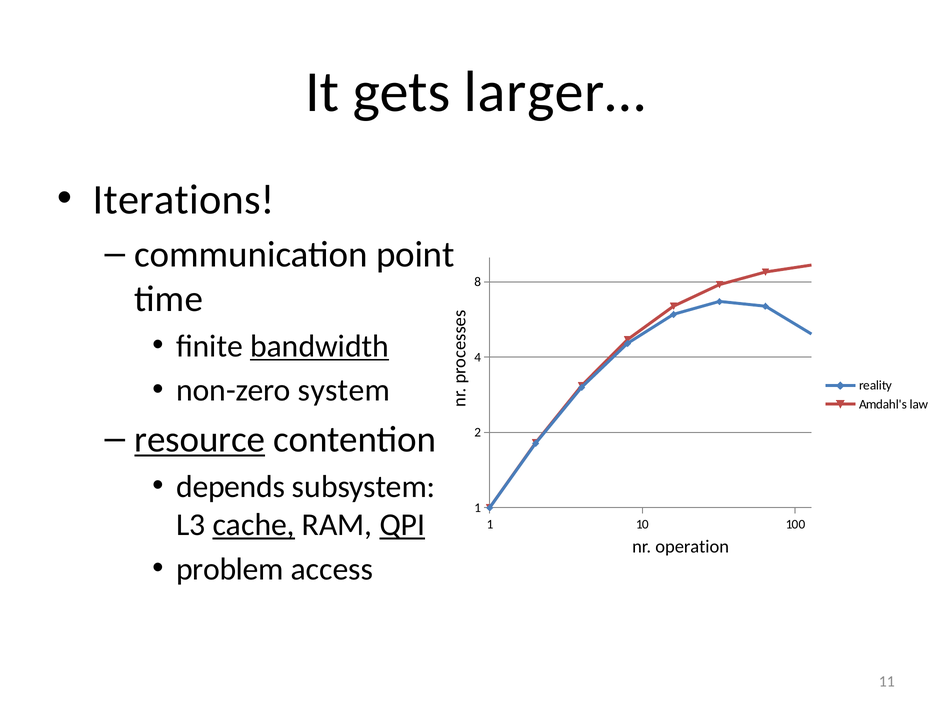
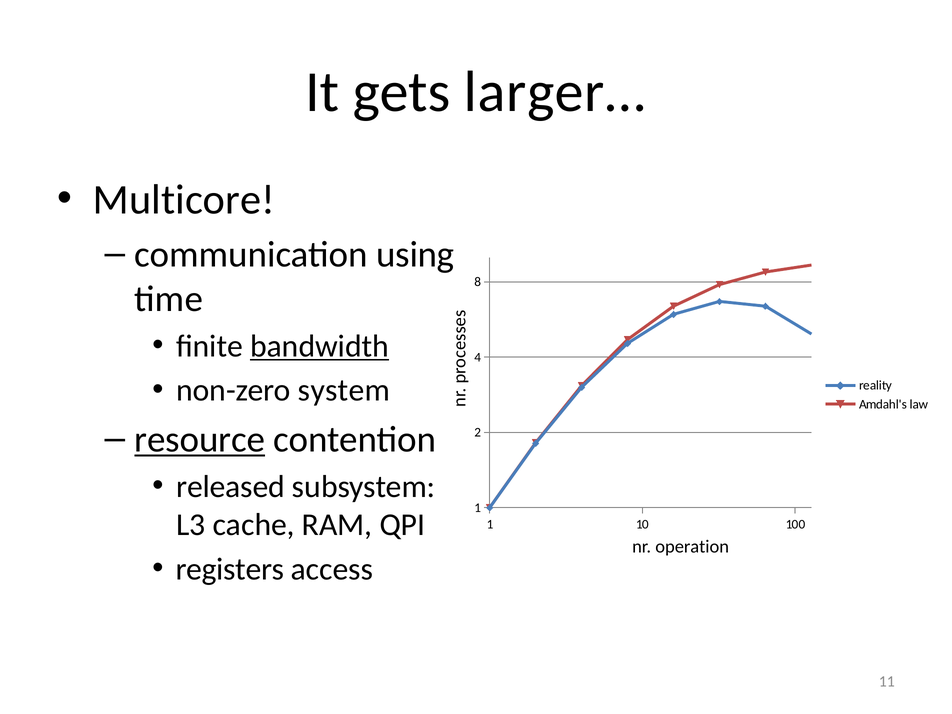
Iterations: Iterations -> Multicore (184, 200)
point: point -> using (415, 254)
depends: depends -> released (231, 487)
cache underline: present -> none (254, 525)
QPI underline: present -> none (402, 525)
problem: problem -> registers (230, 569)
